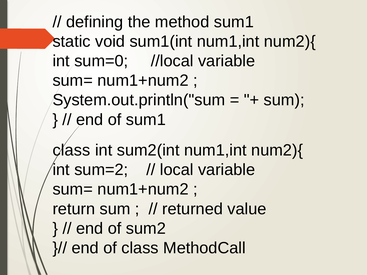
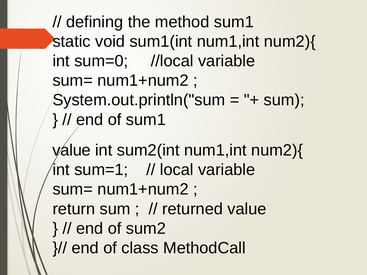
class: class -> value (72, 150)
sum=2: sum=2 -> sum=1 (101, 170)
